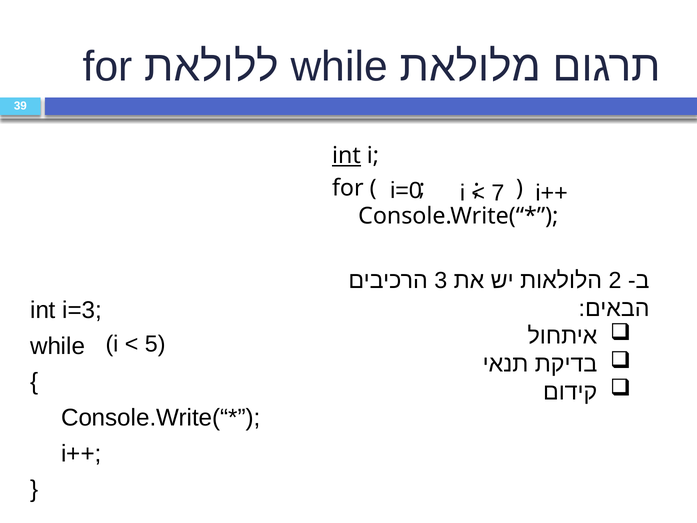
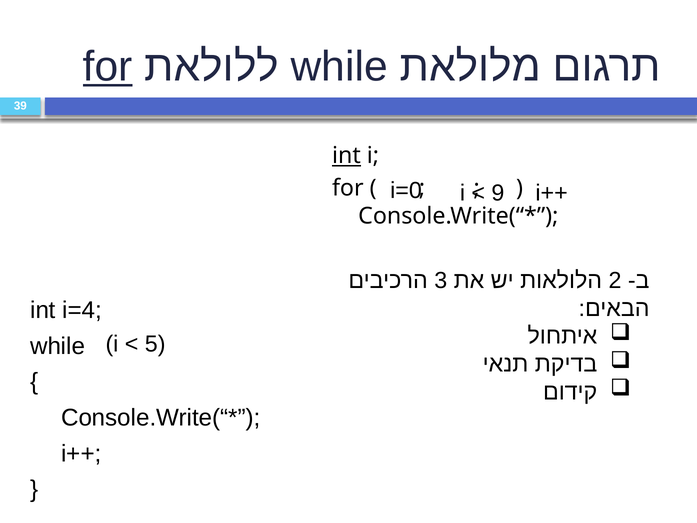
for underline: none -> present (108, 67)
7: 7 -> 9 (498, 193)
i=3: i=3 -> i=4 (82, 310)
